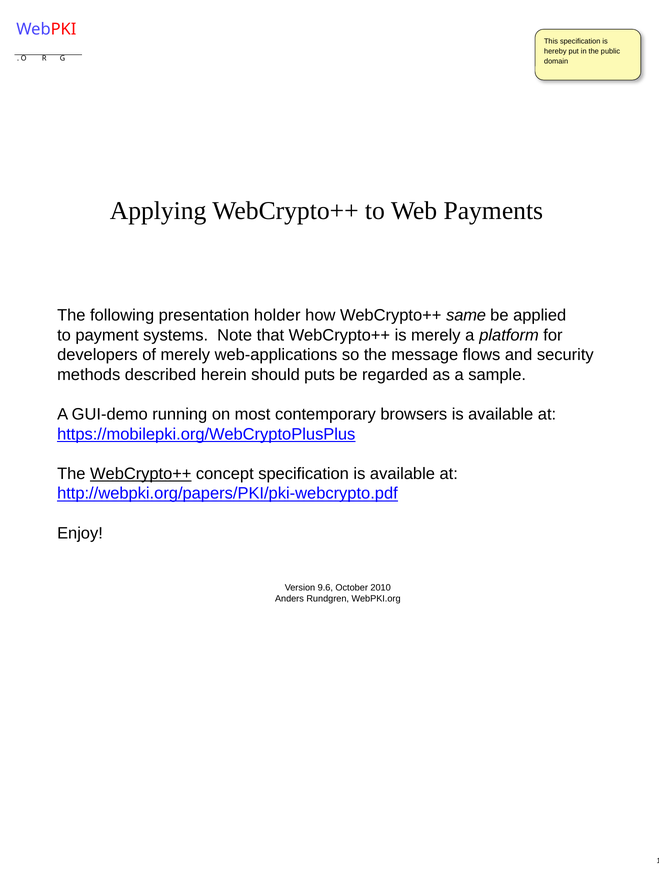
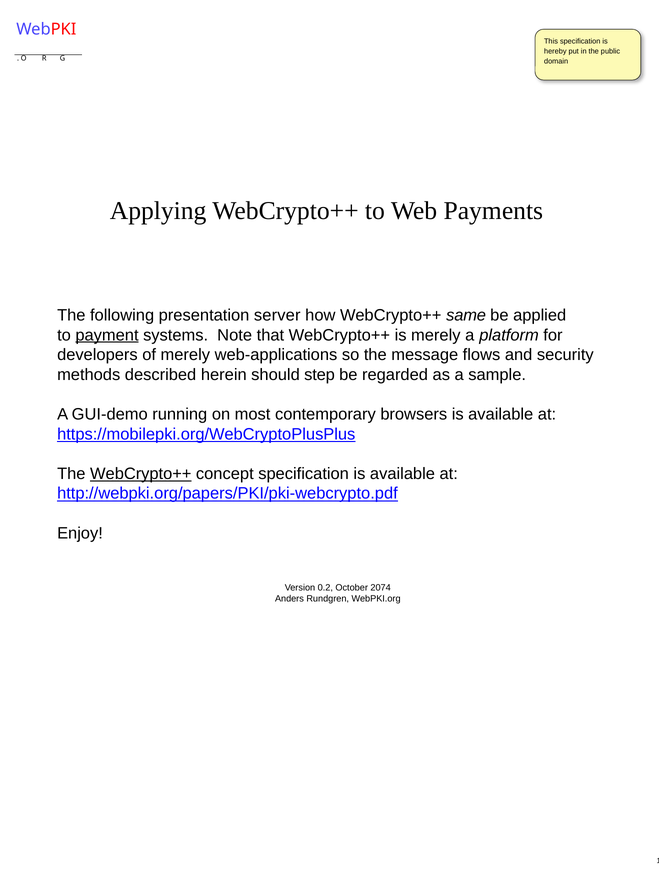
holder: holder -> server (277, 315)
payment underline: none -> present (107, 335)
puts: puts -> step (320, 375)
9.6: 9.6 -> 0.2 (325, 587)
2010: 2010 -> 2074 (381, 587)
